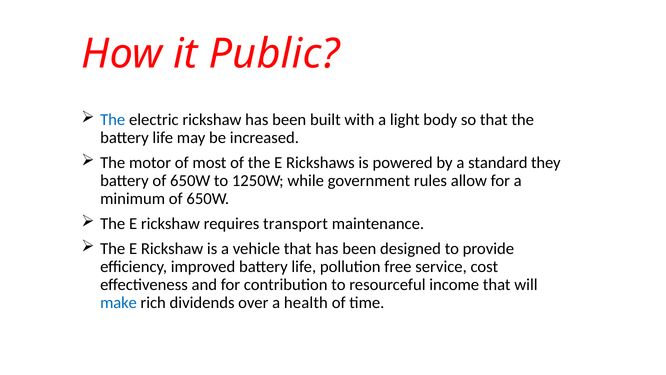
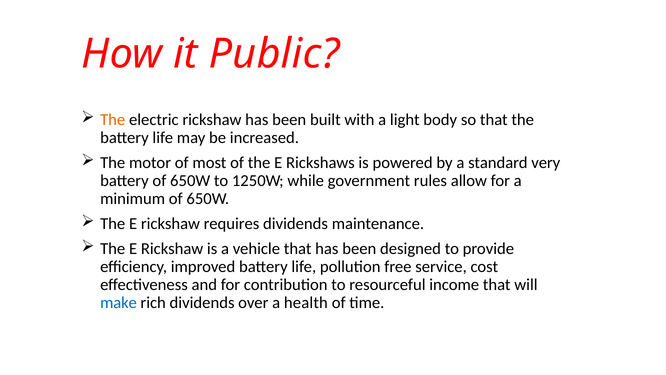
The colour: blue -> orange (113, 120)
they: they -> very (546, 163)
requires transport: transport -> dividends (296, 223)
